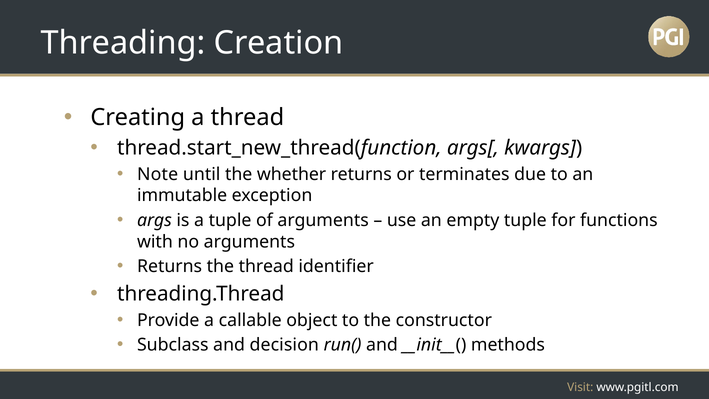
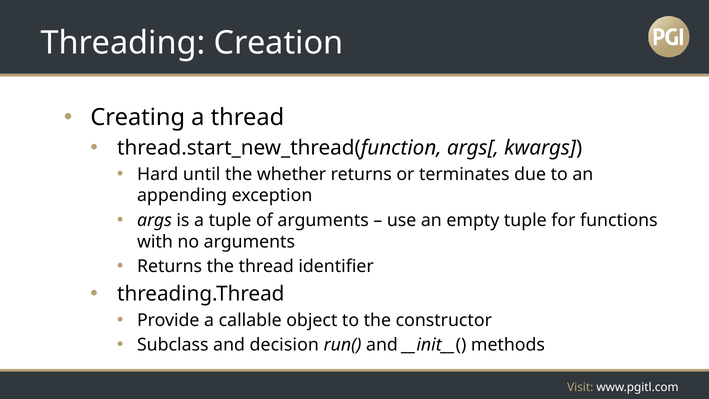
Note: Note -> Hard (158, 174)
immutable: immutable -> appending (182, 196)
